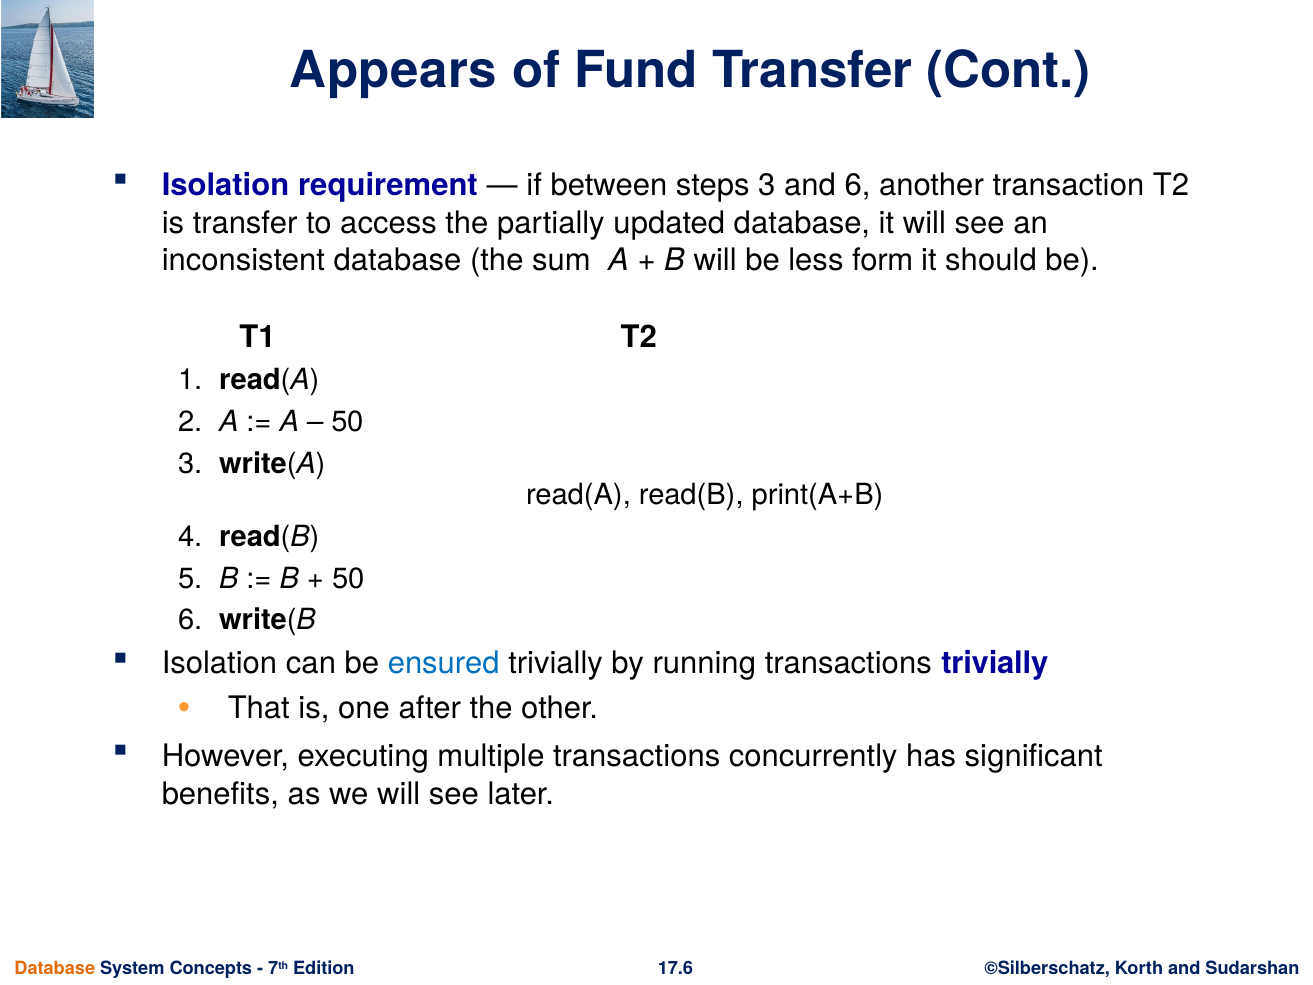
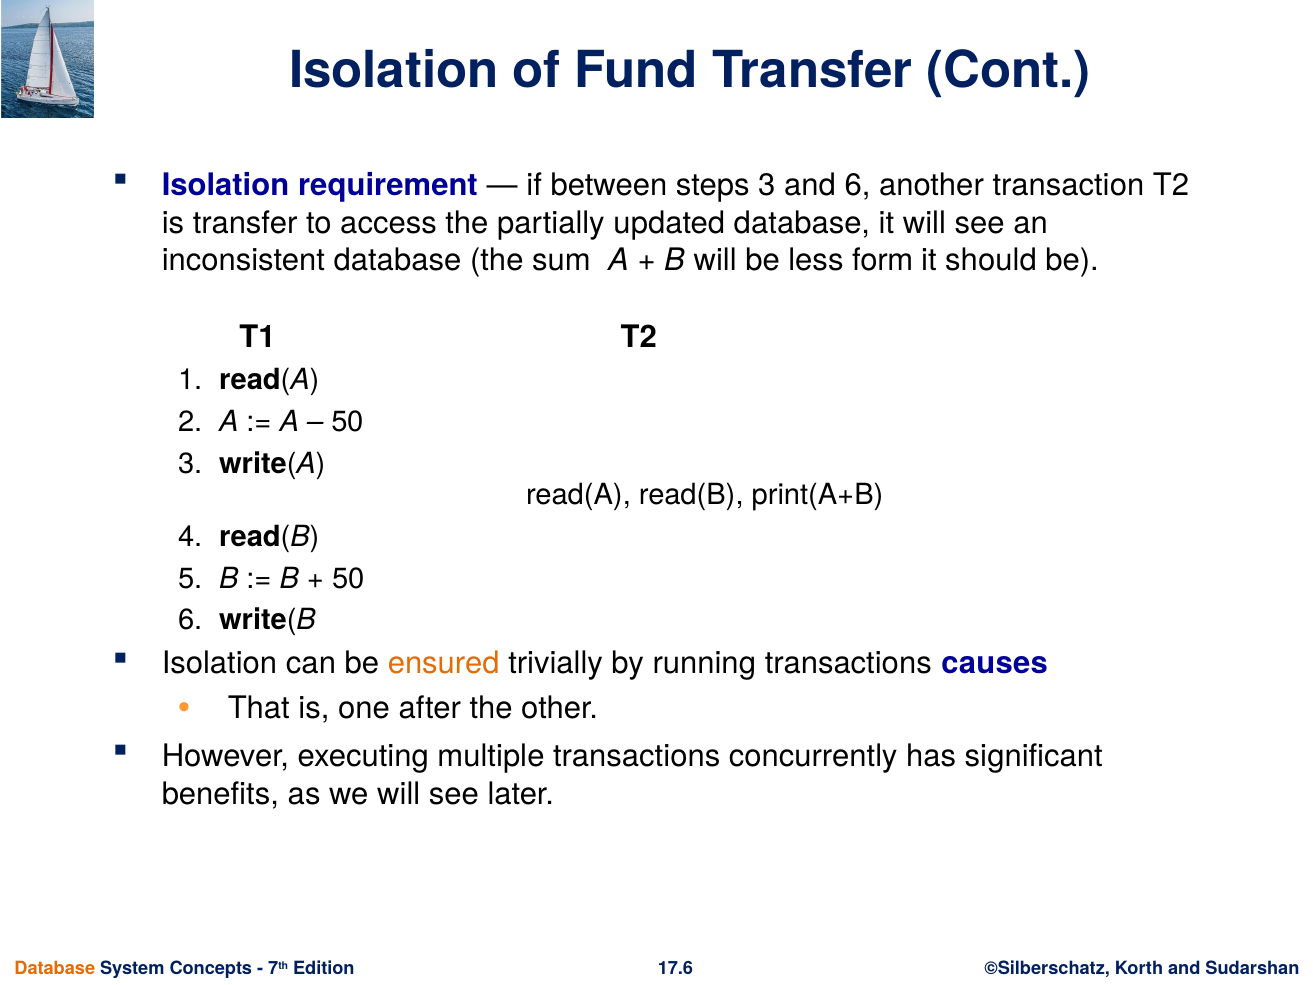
Appears: Appears -> Isolation (394, 71)
ensured colour: blue -> orange (444, 664)
transactions trivially: trivially -> causes (995, 664)
